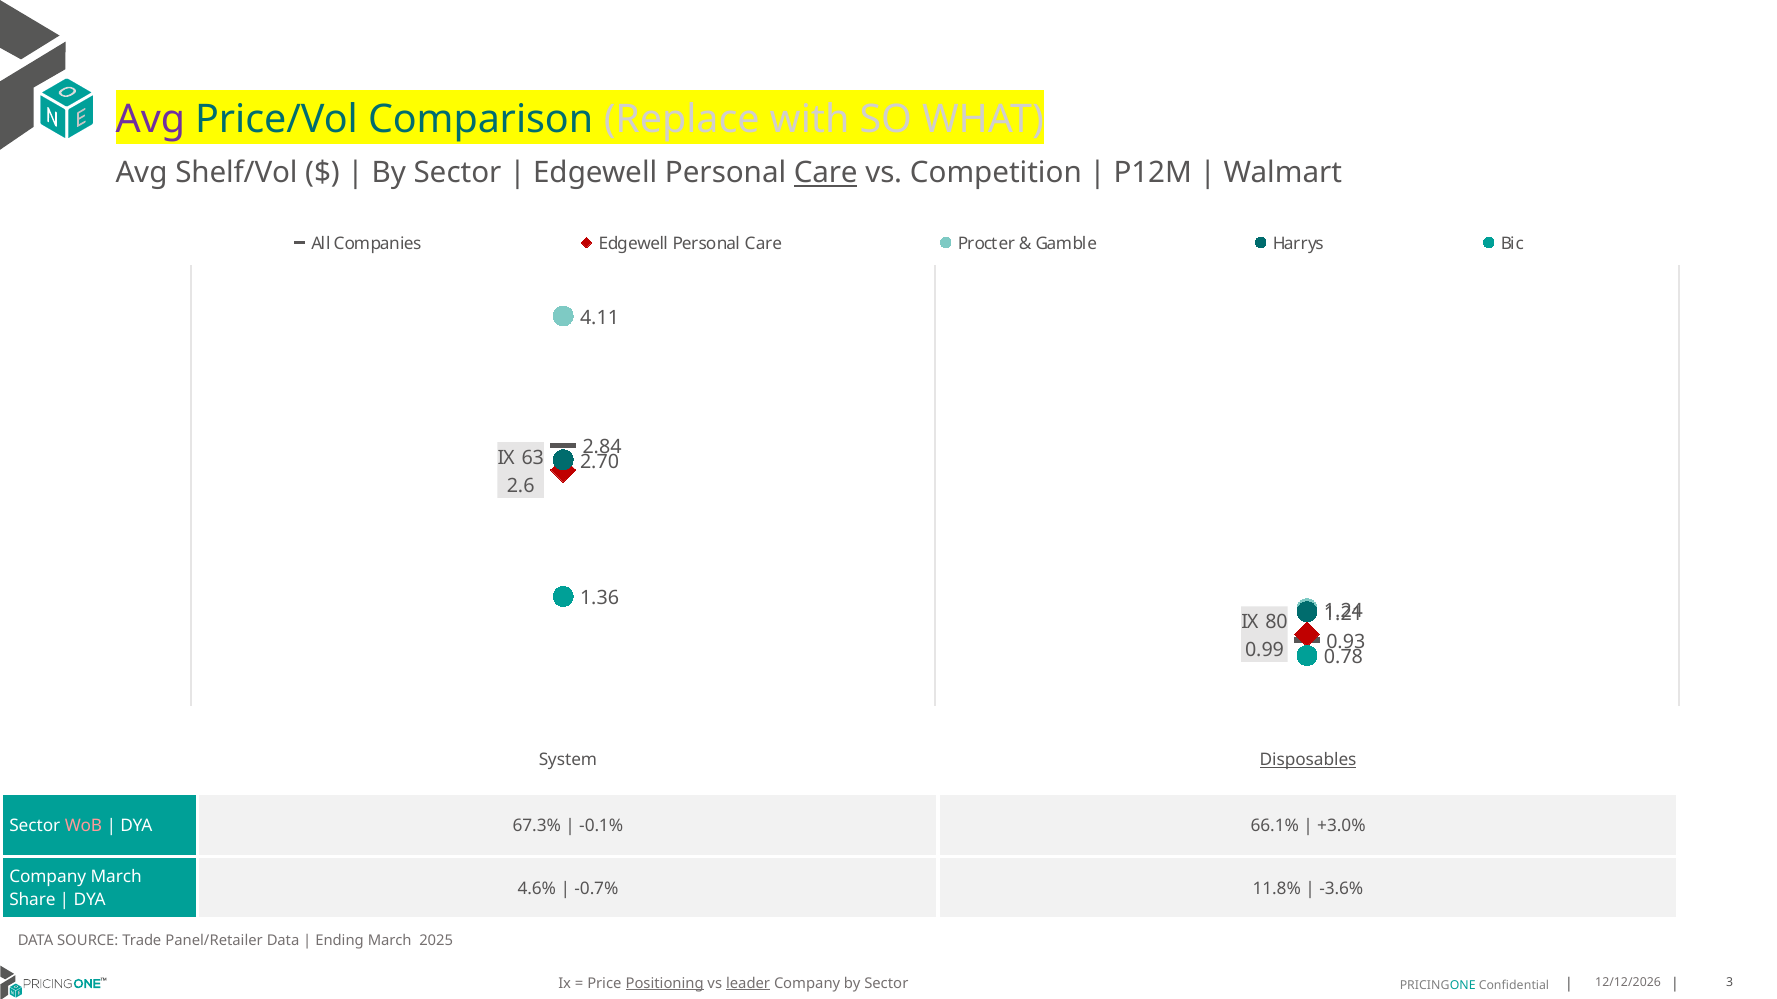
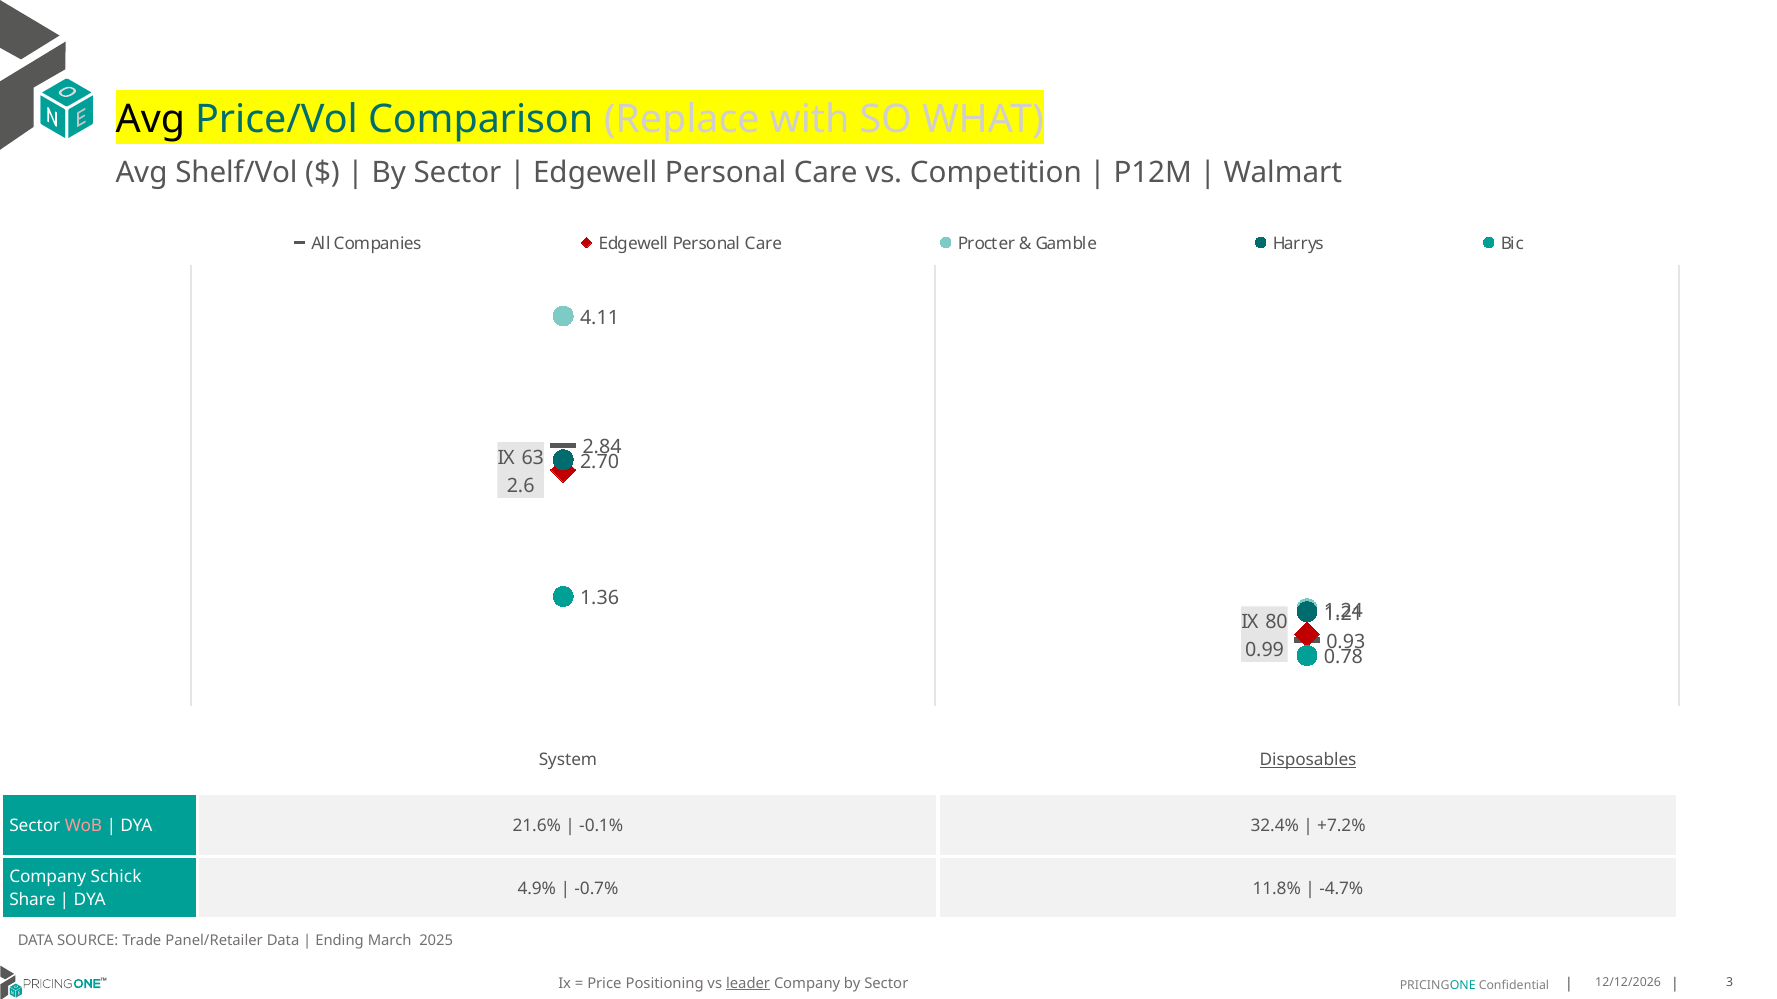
Avg colour: purple -> black (150, 119)
Care underline: present -> none (826, 173)
67.3%: 67.3% -> 21.6% (537, 826)
66.1%: 66.1% -> 32.4% (1275, 826)
+3.0%: +3.0% -> +7.2% (1341, 826)
Company March: March -> Schick (116, 877)
4.6%: 4.6% -> 4.9% (537, 889)
-3.6%: -3.6% -> -4.7% (1341, 889)
Positioning underline: present -> none (665, 984)
